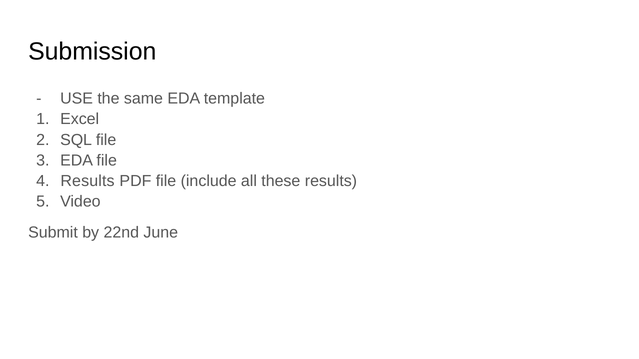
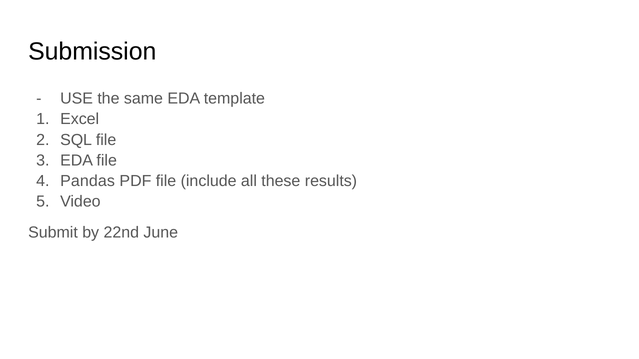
Results: Results -> Pandas (88, 181)
